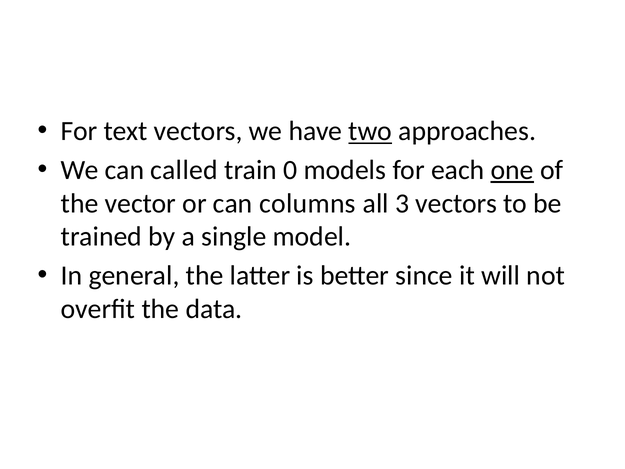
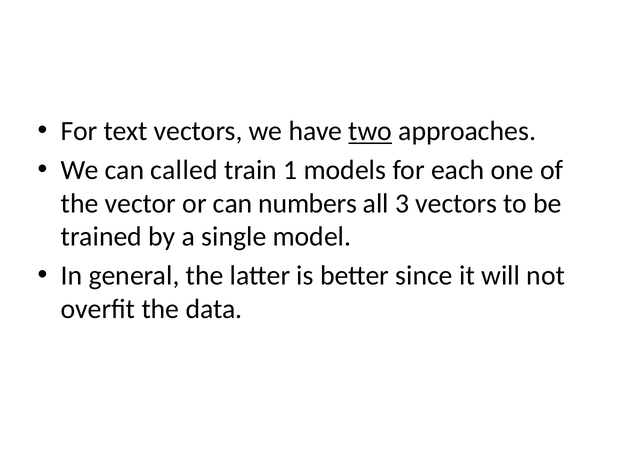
0: 0 -> 1 (290, 170)
one underline: present -> none (512, 170)
columns: columns -> numbers (308, 203)
